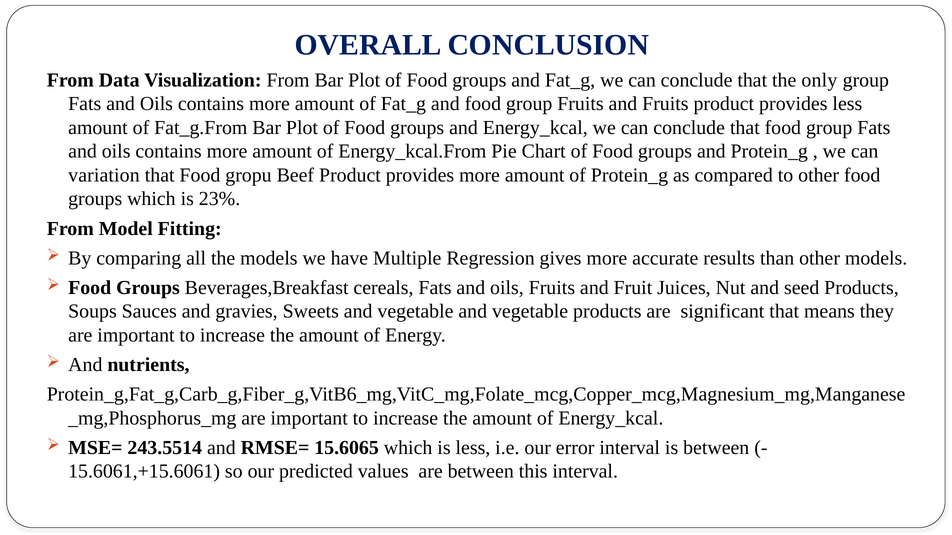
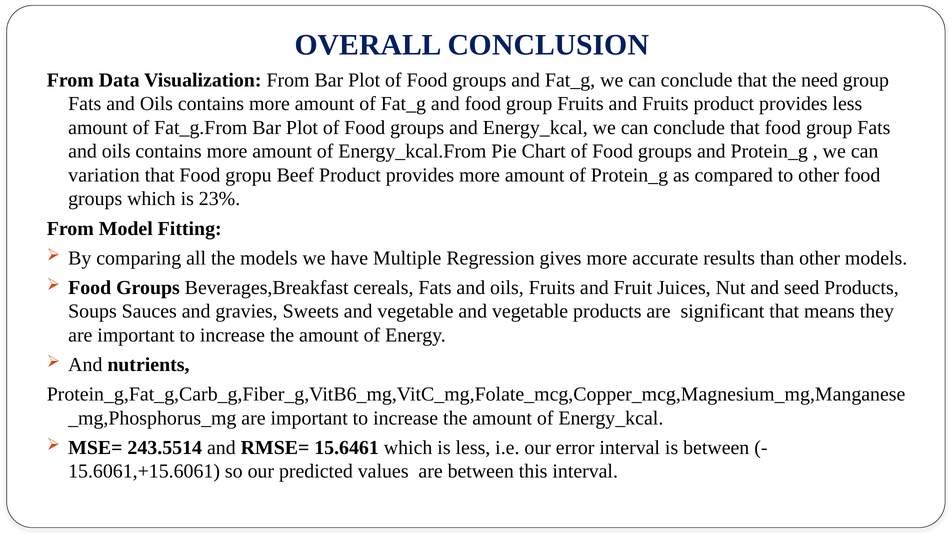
only: only -> need (820, 80)
15.6065: 15.6065 -> 15.6461 (347, 448)
